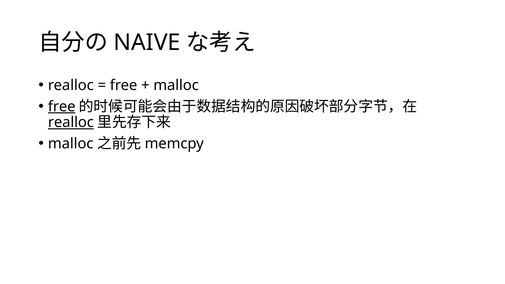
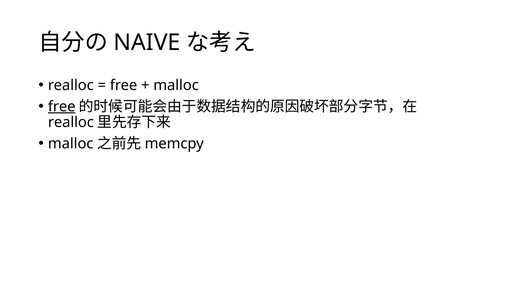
realloc underline: present -> none (71, 122)
